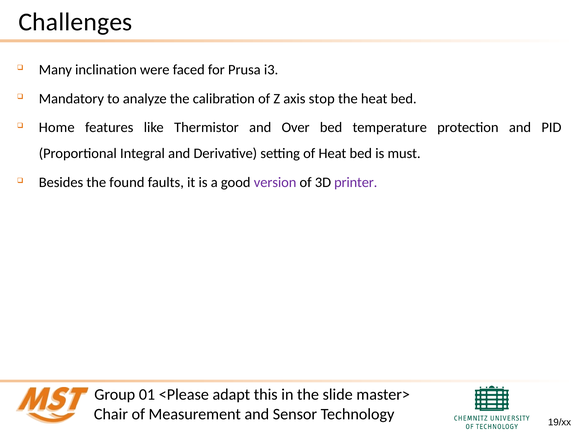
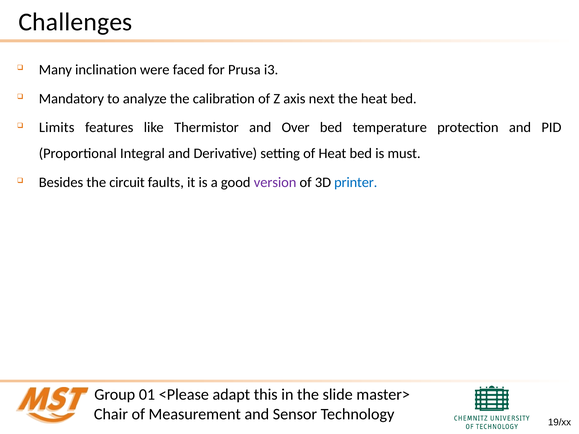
stop: stop -> next (322, 99)
Home: Home -> Limits (57, 128)
found: found -> circuit (127, 183)
printer colour: purple -> blue (356, 183)
